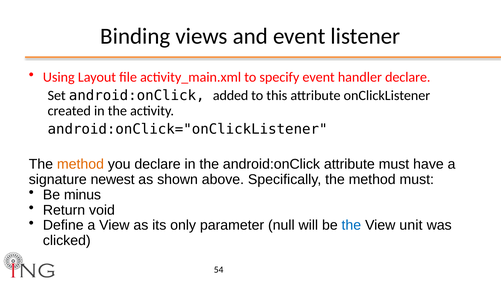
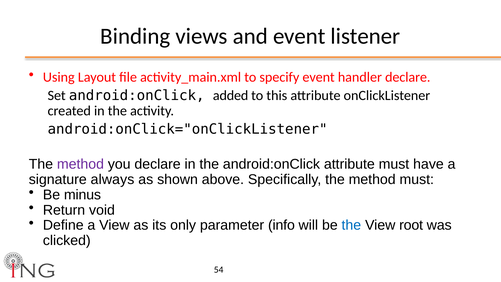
method colour: orange -> purple (80, 164)
newest: newest -> always (112, 179)
null: null -> info (281, 225)
unit: unit -> root (411, 225)
